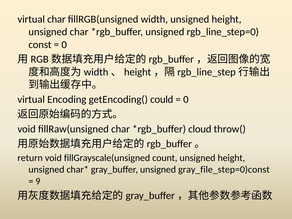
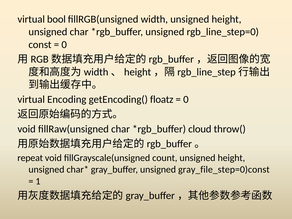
virtual char: char -> bool (56, 19)
could: could -> floatz (162, 99)
return: return -> repeat (30, 158)
9: 9 -> 1 (38, 181)
